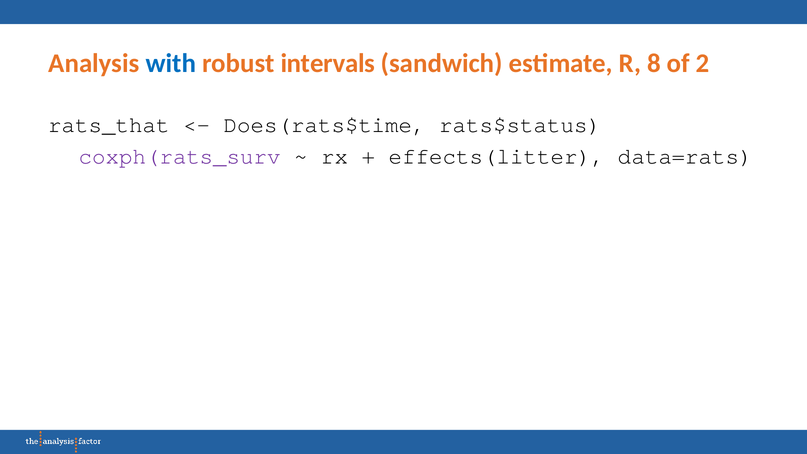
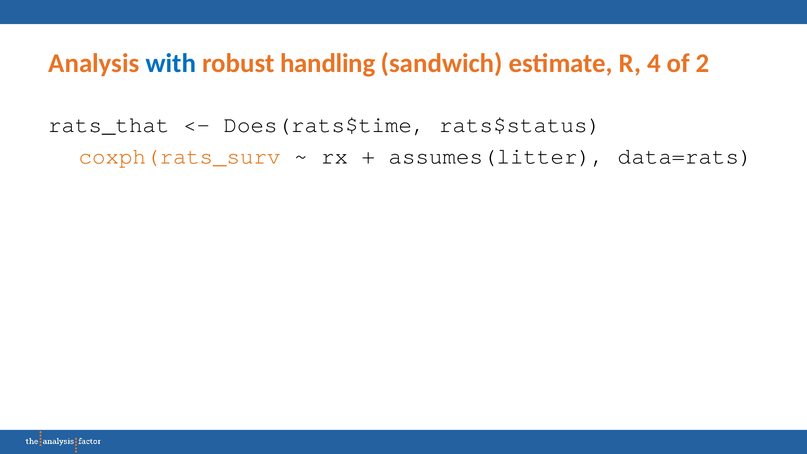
intervals: intervals -> handling (328, 63)
8: 8 -> 4 (654, 63)
coxph(rats_surv colour: purple -> orange (180, 156)
effects(litter: effects(litter -> assumes(litter (497, 156)
